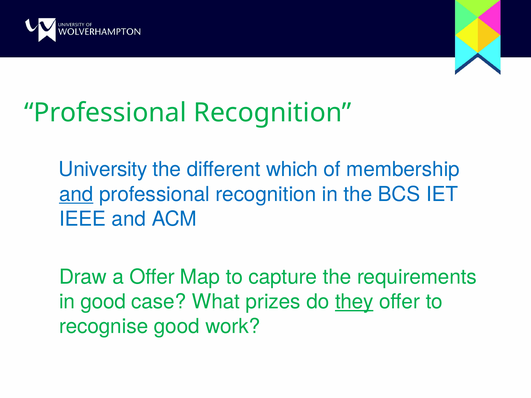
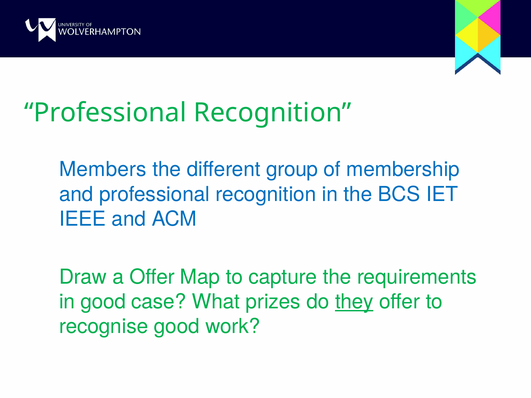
University: University -> Members (103, 170)
which: which -> group (292, 170)
and underline: present -> none (76, 194)
